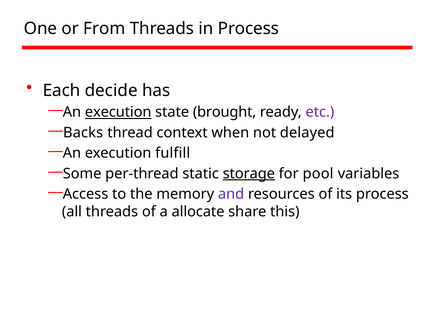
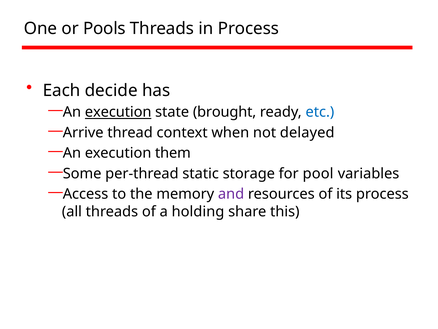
From: From -> Pools (104, 29)
etc colour: purple -> blue (320, 112)
Backs: Backs -> Arrive (83, 132)
fulfill: fulfill -> them (173, 153)
storage underline: present -> none (249, 173)
allocate: allocate -> holding (198, 211)
